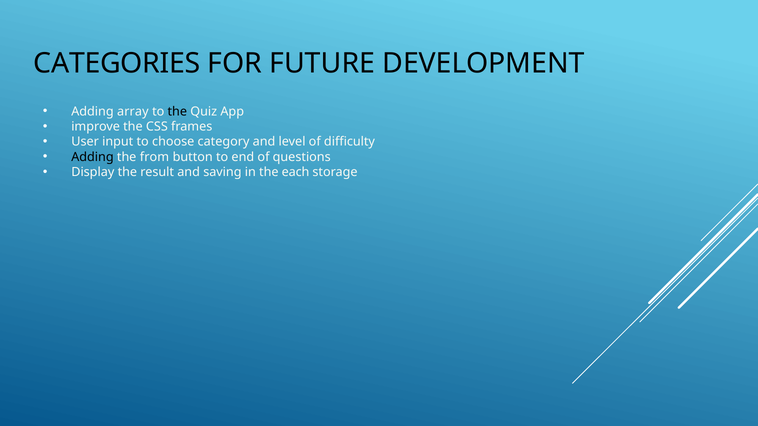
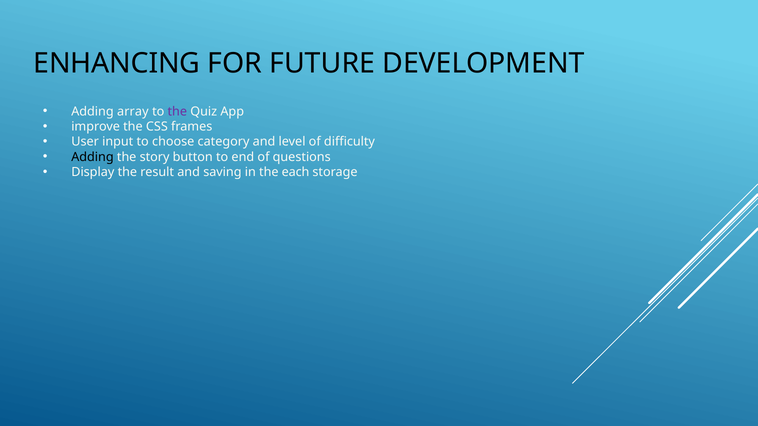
CATEGORIES: CATEGORIES -> ENHANCING (117, 64)
the colour: black -> purple (177, 112)
from: from -> story (155, 157)
